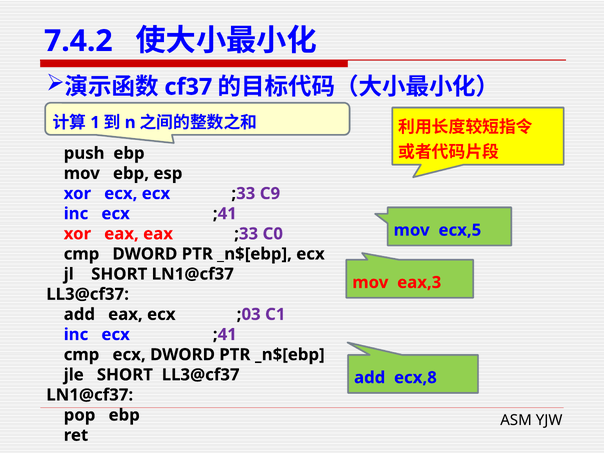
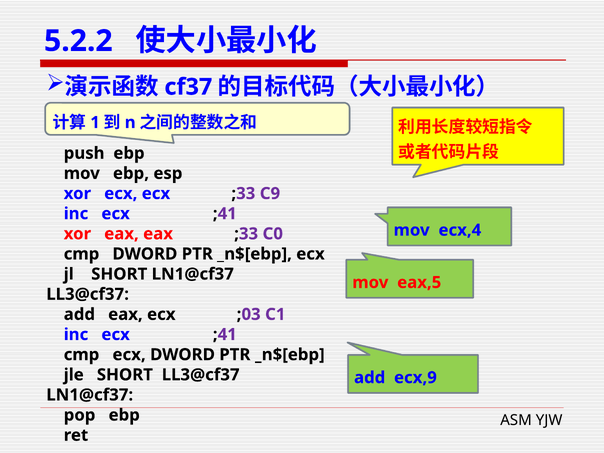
7.4.2: 7.4.2 -> 5.2.2 (78, 41)
ecx,5: ecx,5 -> ecx,4 (460, 230)
eax,3: eax,3 -> eax,5 (419, 282)
ecx,8: ecx,8 -> ecx,9 (415, 378)
